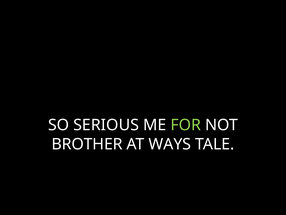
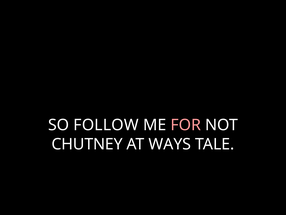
SERIOUS: SERIOUS -> FOLLOW (106, 125)
FOR colour: light green -> pink (186, 125)
BROTHER: BROTHER -> CHUTNEY (87, 144)
